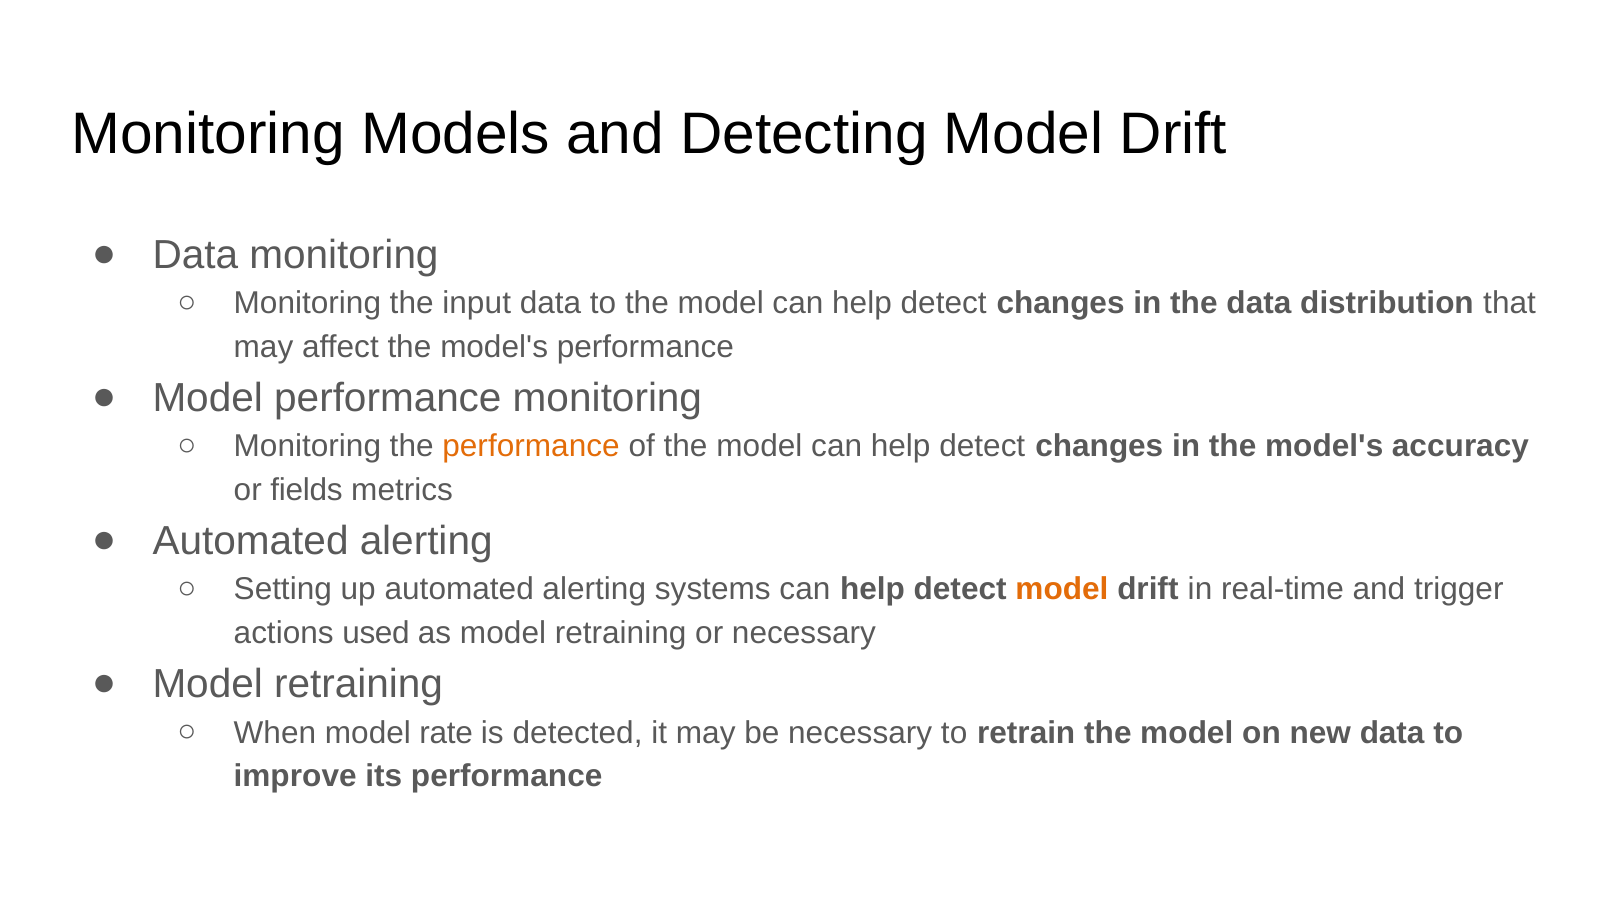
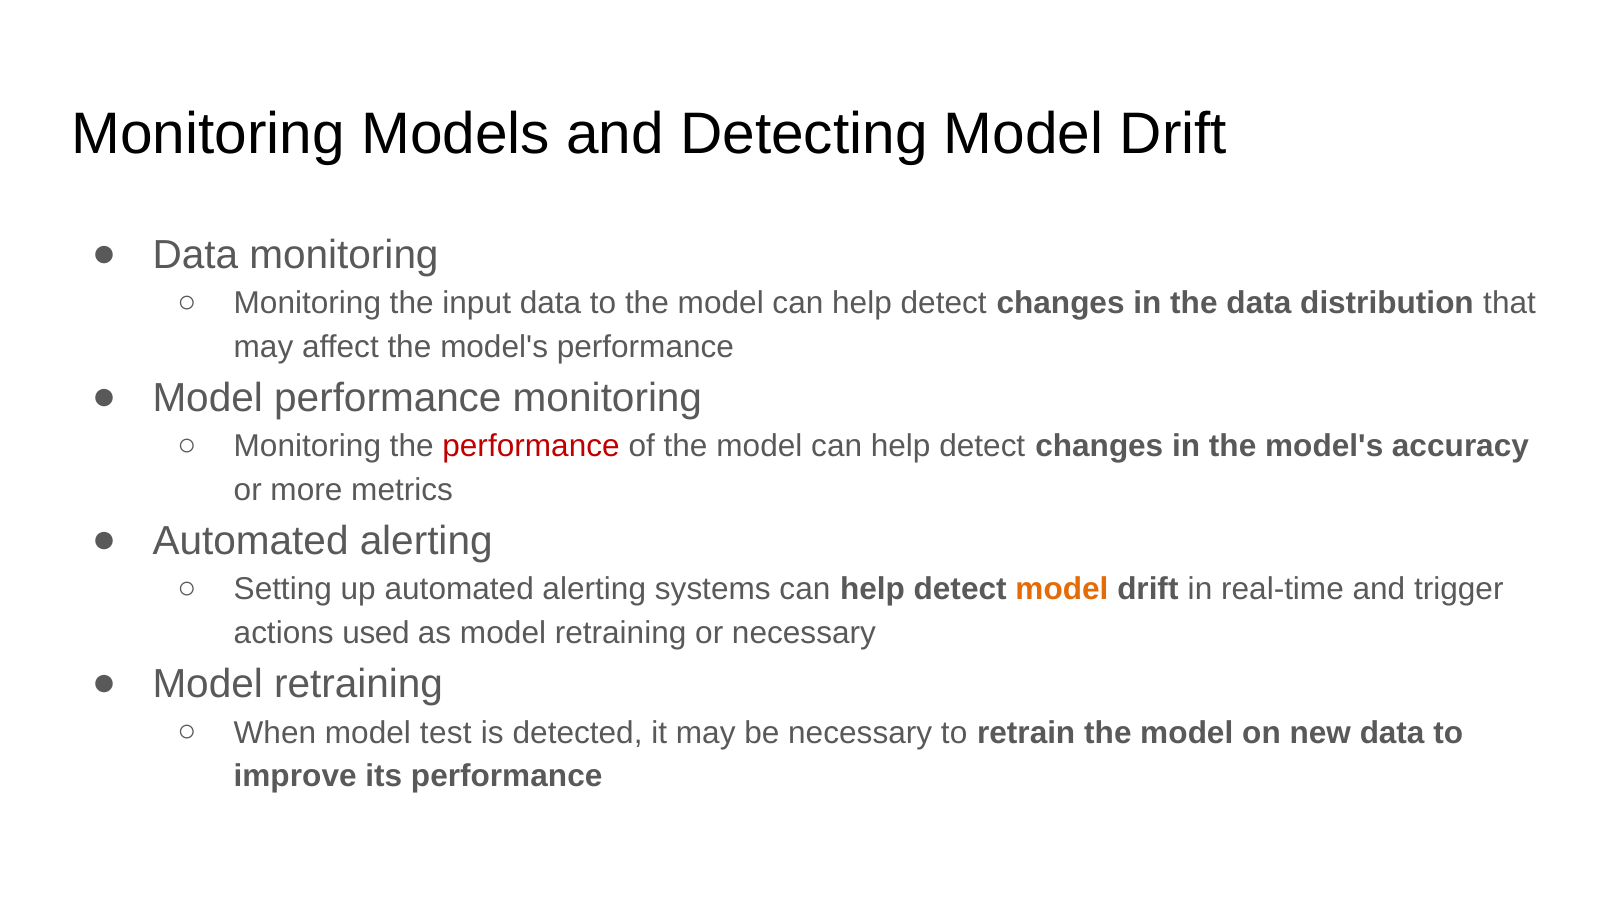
performance colour: orange -> red (531, 447)
fields: fields -> more (306, 490)
rate: rate -> test (446, 733)
